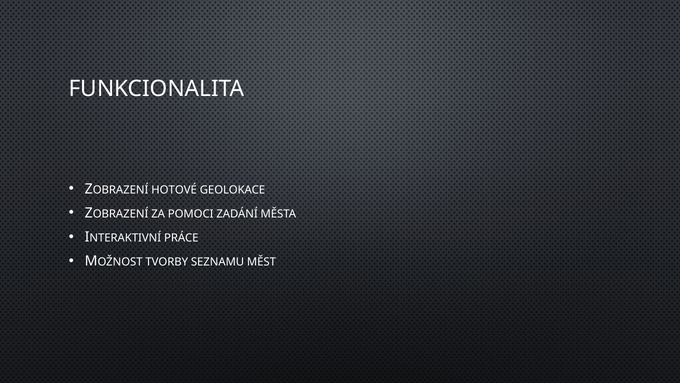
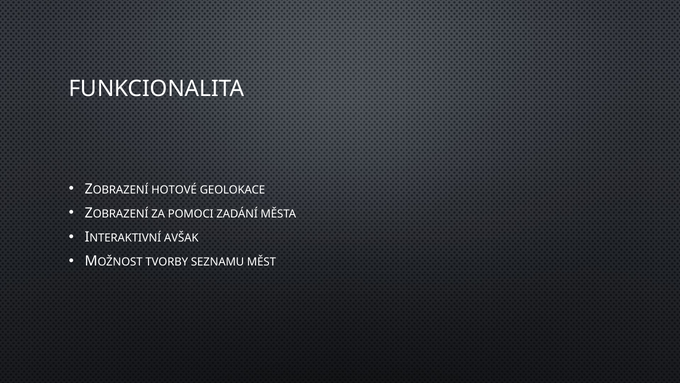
PRÁCE: PRÁCE -> AVŠAK (181, 238)
